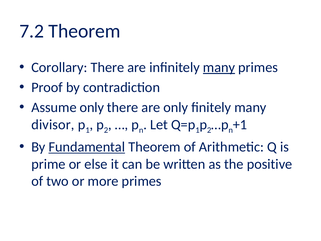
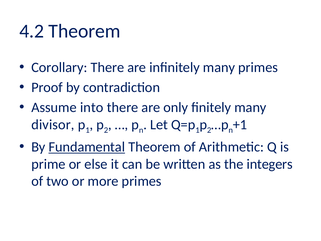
7.2: 7.2 -> 4.2 (32, 31)
many underline: present -> none (219, 67)
Assume only: only -> into (92, 107)
positive: positive -> integers (270, 164)
